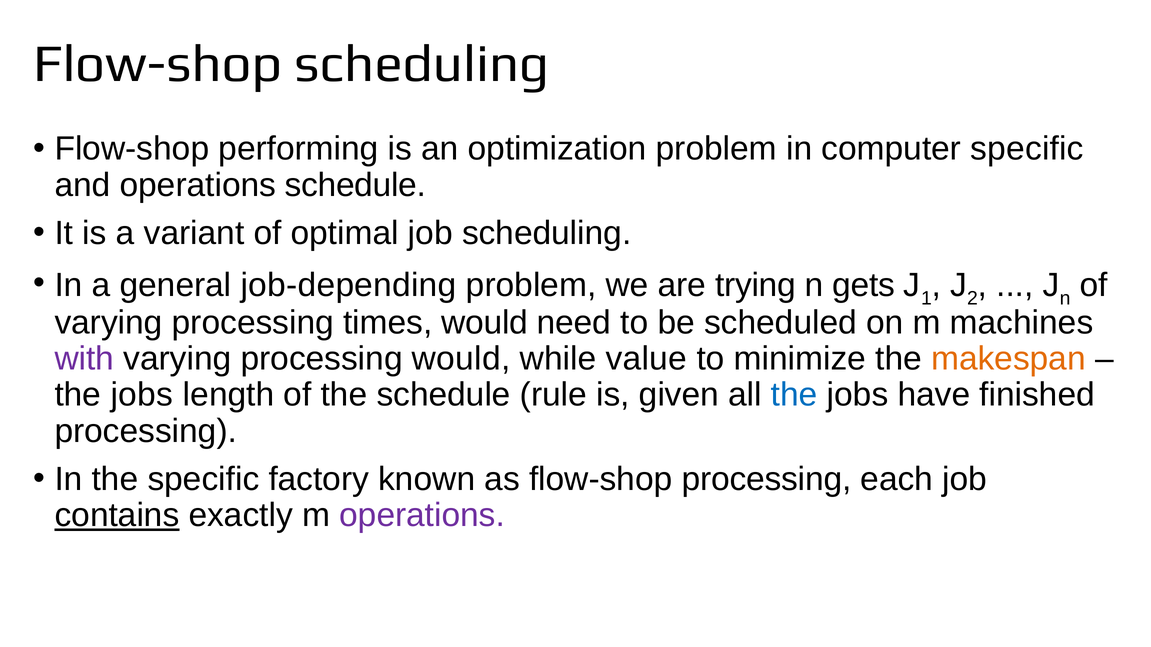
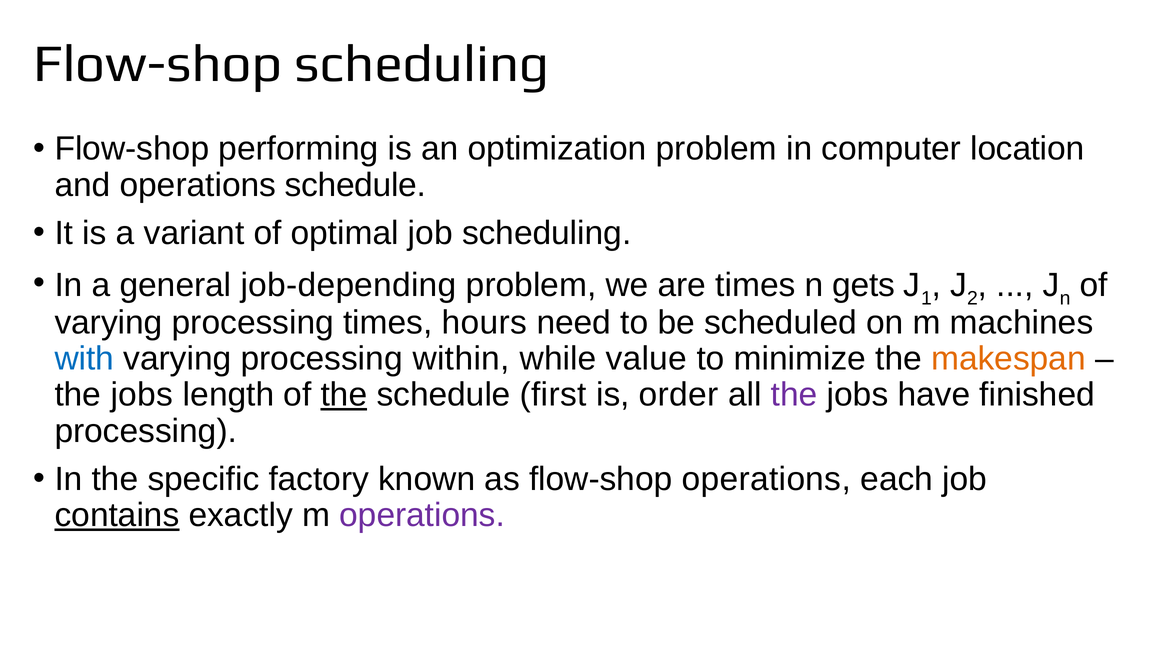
computer specific: specific -> location (1027, 149)
are trying: trying -> times (755, 285)
times would: would -> hours (484, 323)
with colour: purple -> blue (84, 359)
processing would: would -> within (461, 359)
the underline: none -> present (344, 395)
rule: rule -> first (553, 395)
given: given -> order (679, 395)
the colour: blue -> purple (794, 395)
flow-shop processing: processing -> operations (766, 479)
